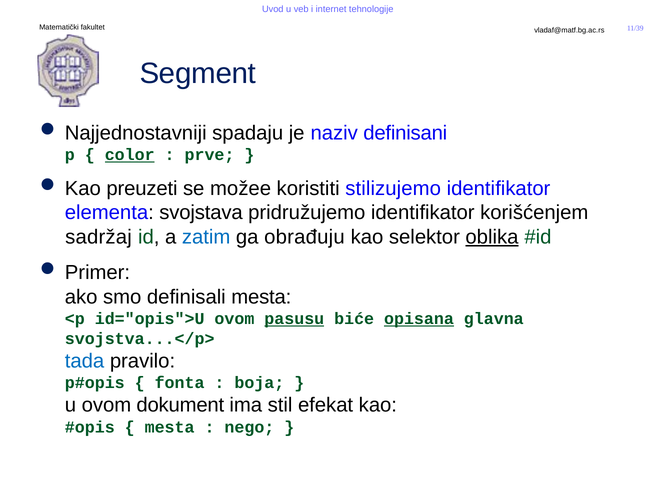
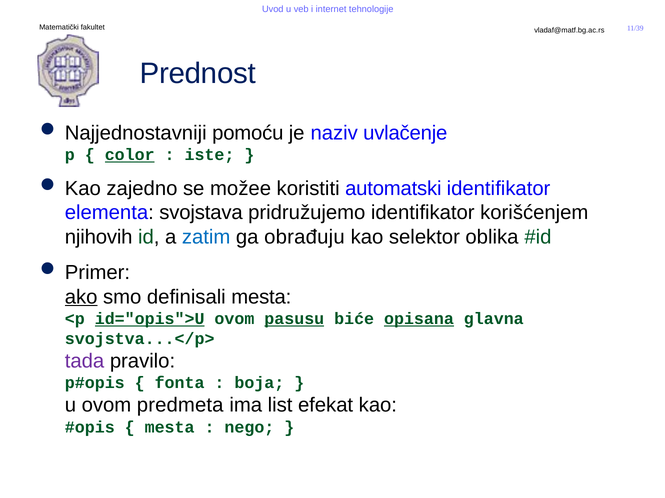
Segment: Segment -> Prednost (198, 74)
spadaju: spadaju -> pomoću (248, 133)
definisani: definisani -> uvlačenje (405, 133)
prve: prve -> iste (209, 155)
preuzeti: preuzeti -> zajedno (142, 189)
stilizujemo: stilizujemo -> automatski (393, 189)
sadržaj: sadržaj -> njihovih (99, 237)
oblika underline: present -> none (492, 237)
ako underline: none -> present (81, 297)
id="opis">U underline: none -> present (150, 319)
tada colour: blue -> purple (85, 362)
dokument: dokument -> predmeta (180, 406)
stil: stil -> list (280, 406)
